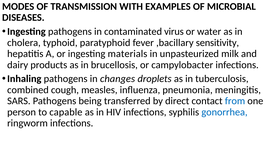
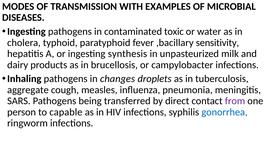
virus: virus -> toxic (174, 32)
materials: materials -> synthesis (127, 54)
combined: combined -> aggregate (28, 90)
from colour: blue -> purple (235, 101)
